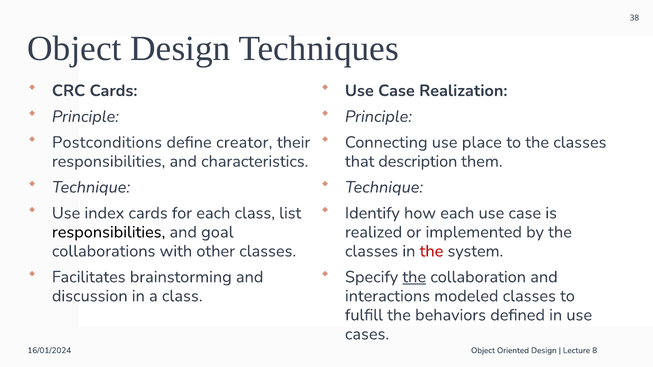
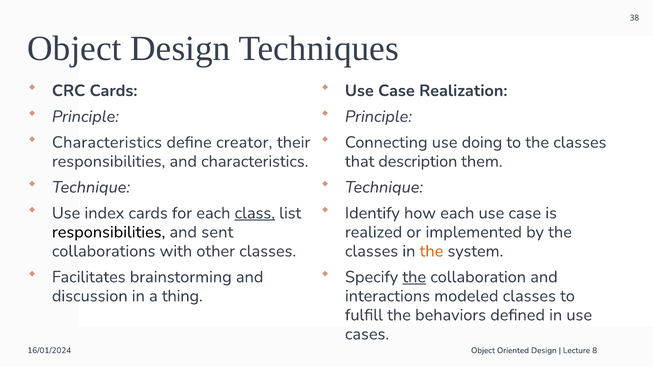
Postconditions: Postconditions -> Characteristics (107, 142)
place: place -> doing (482, 142)
class underline: none -> present (255, 213)
goal: goal -> sent (217, 232)
the colour: red -> orange (432, 251)
a class: class -> thing (182, 296)
